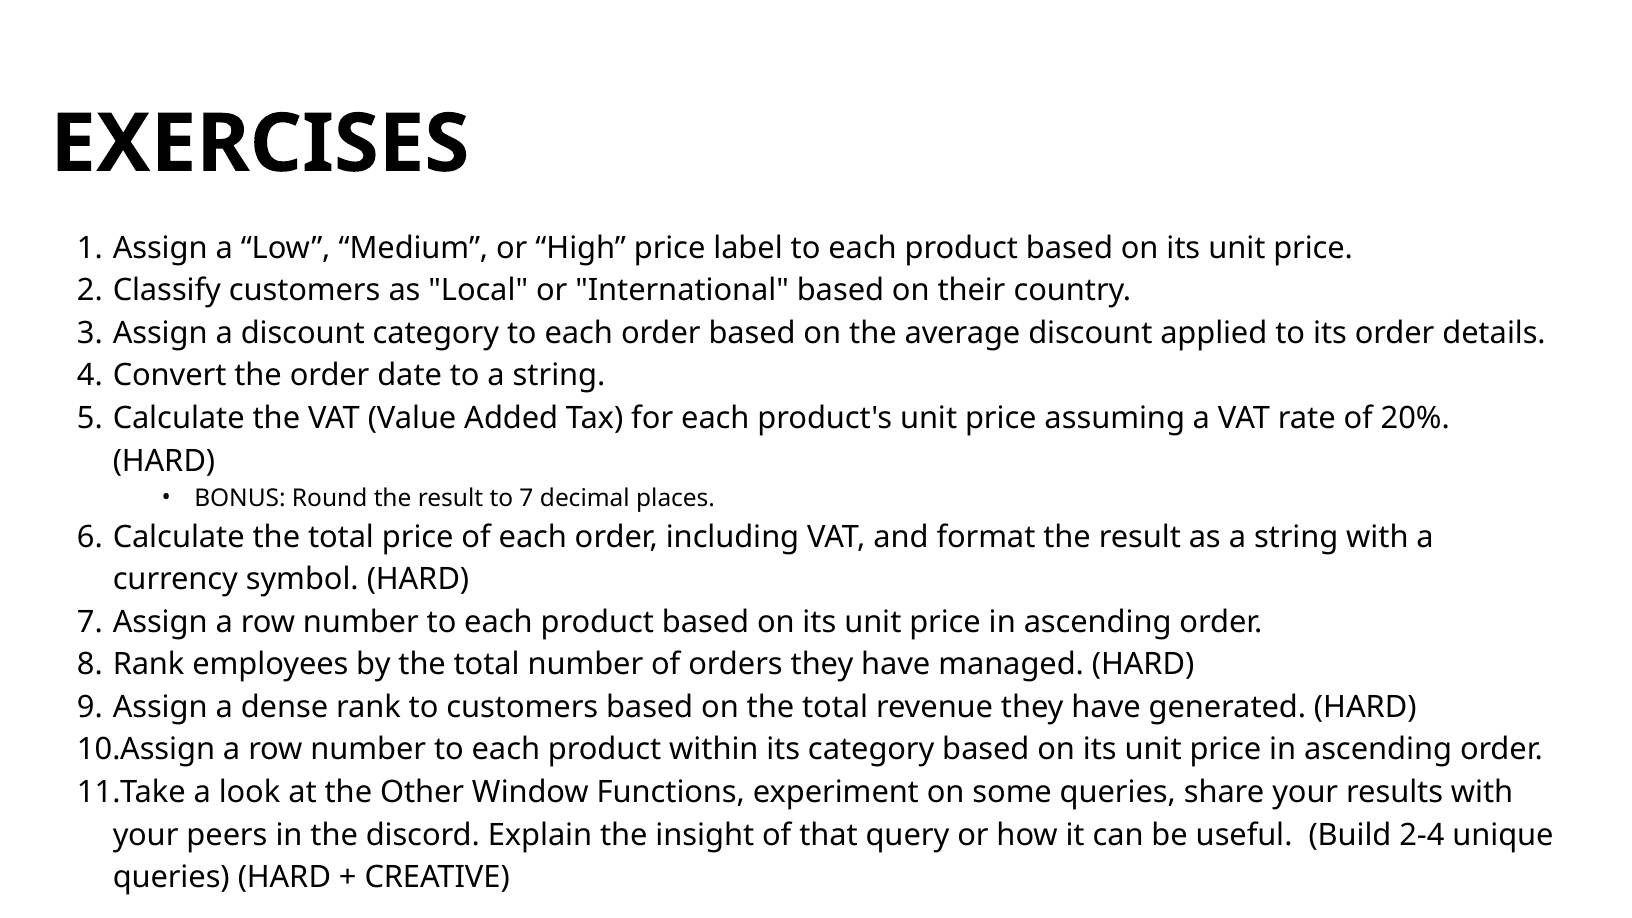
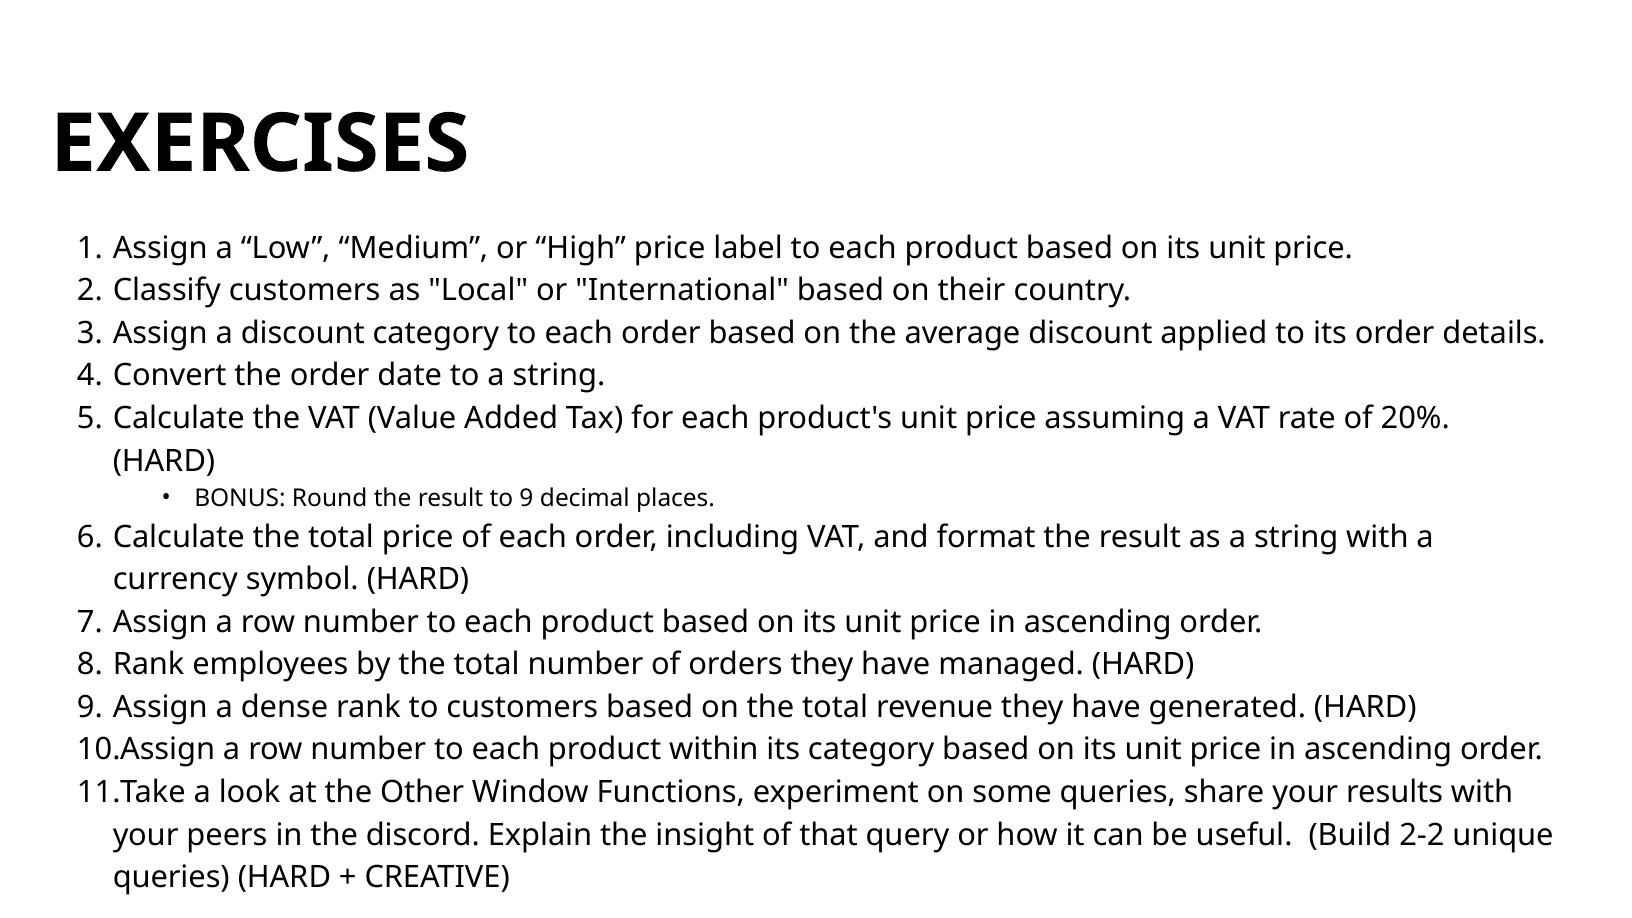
to 7: 7 -> 9 (526, 498)
2-4: 2-4 -> 2-2 (1422, 835)
